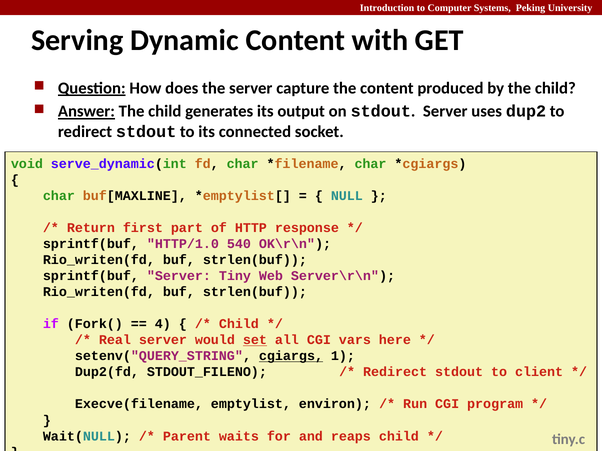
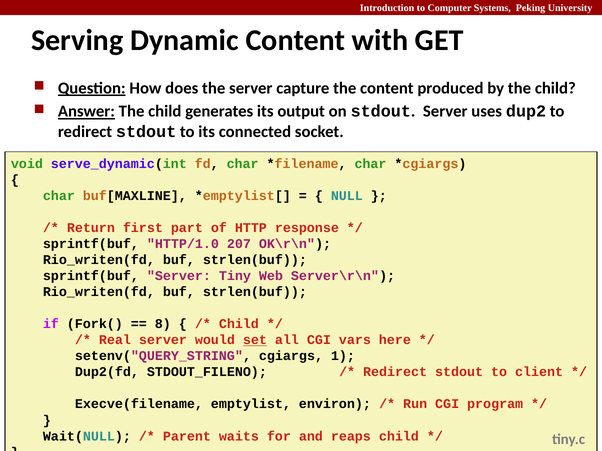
540: 540 -> 207 (239, 244)
4: 4 -> 8 (163, 324)
cgiargs underline: present -> none (291, 356)
